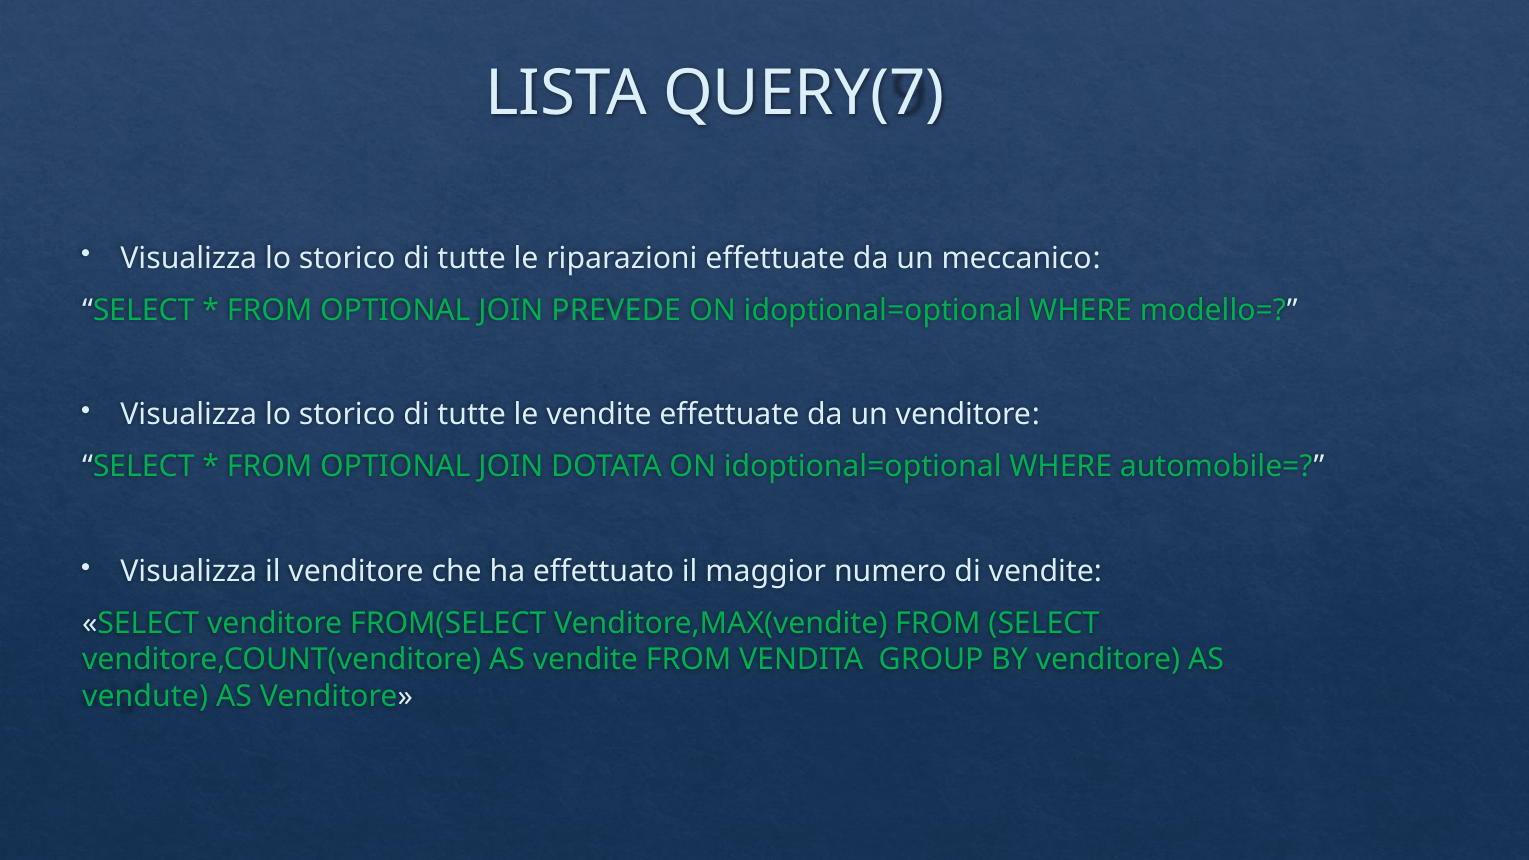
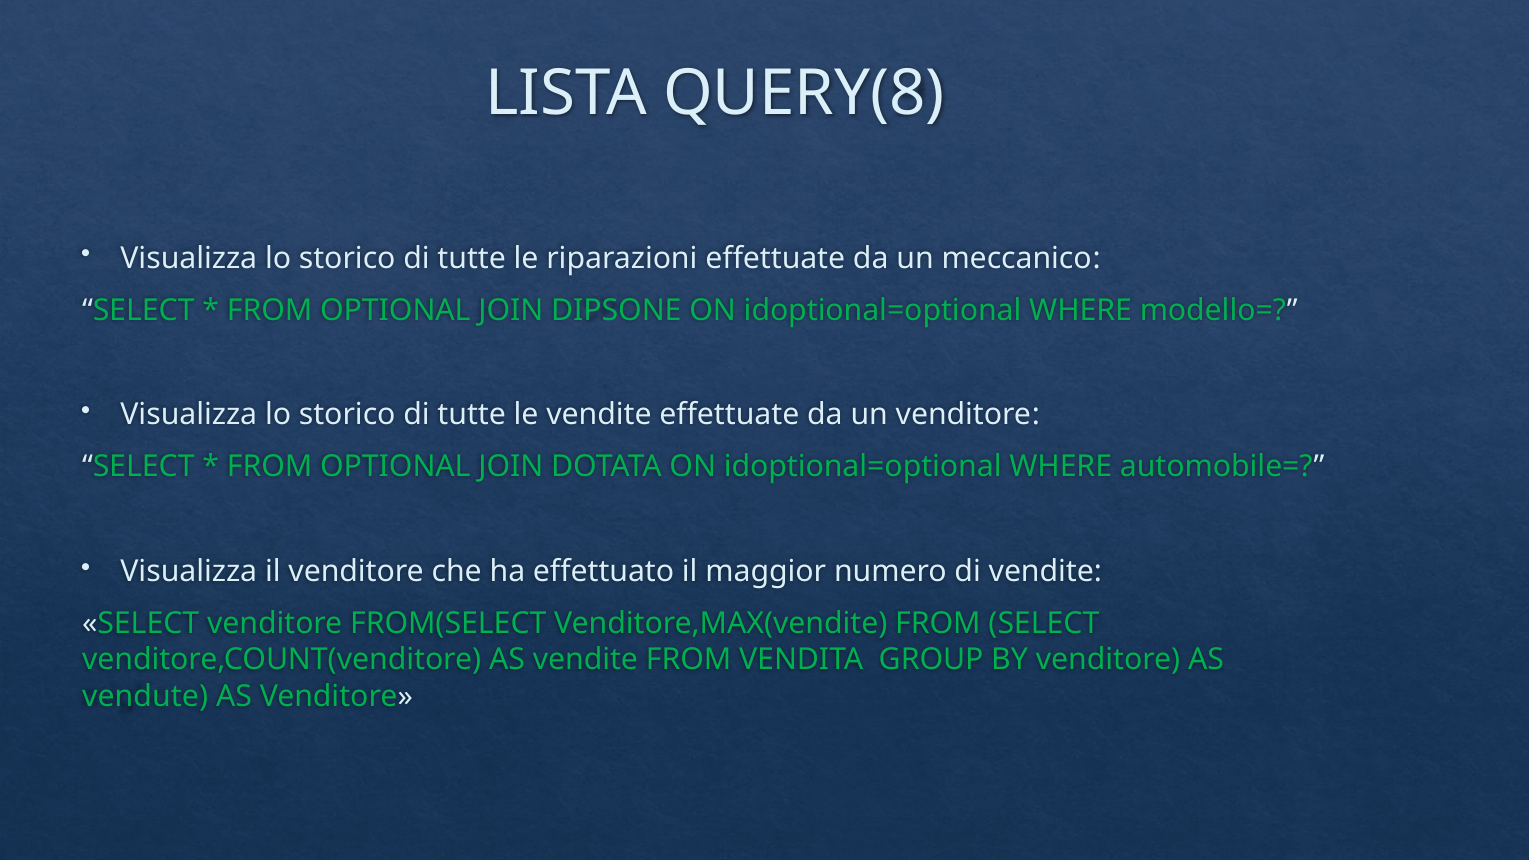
QUERY(7: QUERY(7 -> QUERY(8 (804, 93)
PREVEDE: PREVEDE -> DIPSONE (616, 310)
